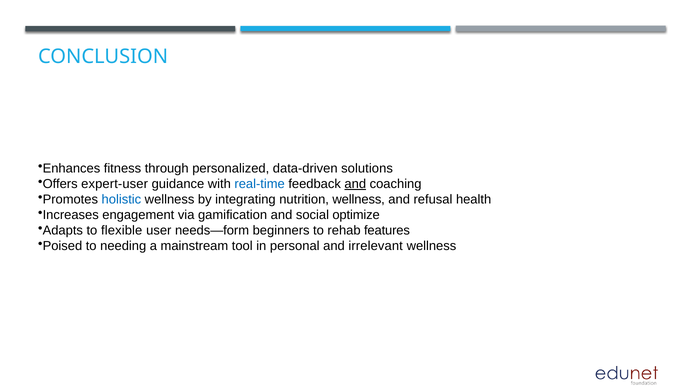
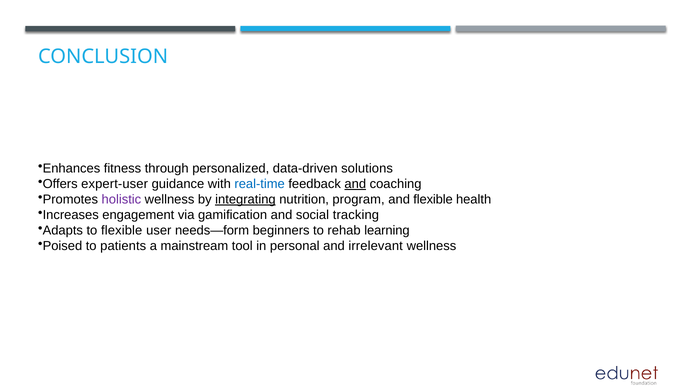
holistic colour: blue -> purple (121, 199)
integrating underline: none -> present (245, 199)
nutrition wellness: wellness -> program (359, 199)
and refusal: refusal -> flexible (433, 199)
optimize: optimize -> tracking (356, 215)
features: features -> learning (387, 230)
needing: needing -> patients (123, 246)
